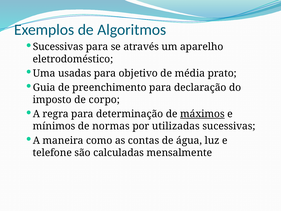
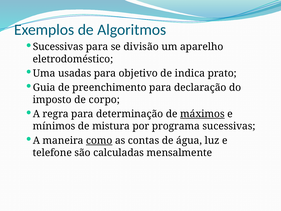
através: através -> divisão (141, 47)
média: média -> indica (190, 73)
normas: normas -> mistura (111, 126)
utilizadas: utilizadas -> programa (176, 126)
como underline: none -> present (99, 140)
